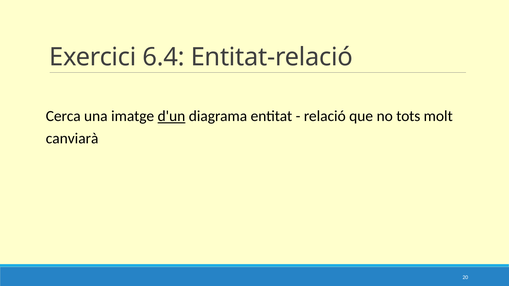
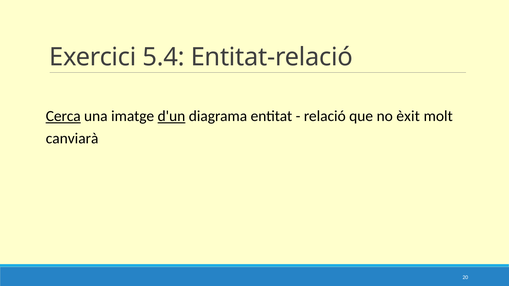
6.4: 6.4 -> 5.4 (164, 57)
Cerca underline: none -> present (63, 116)
tots: tots -> èxit (408, 116)
